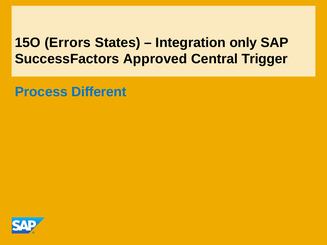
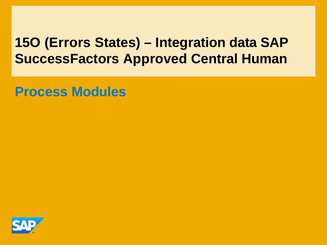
only: only -> data (243, 43)
Trigger: Trigger -> Human (265, 59)
Different: Different -> Modules (99, 92)
